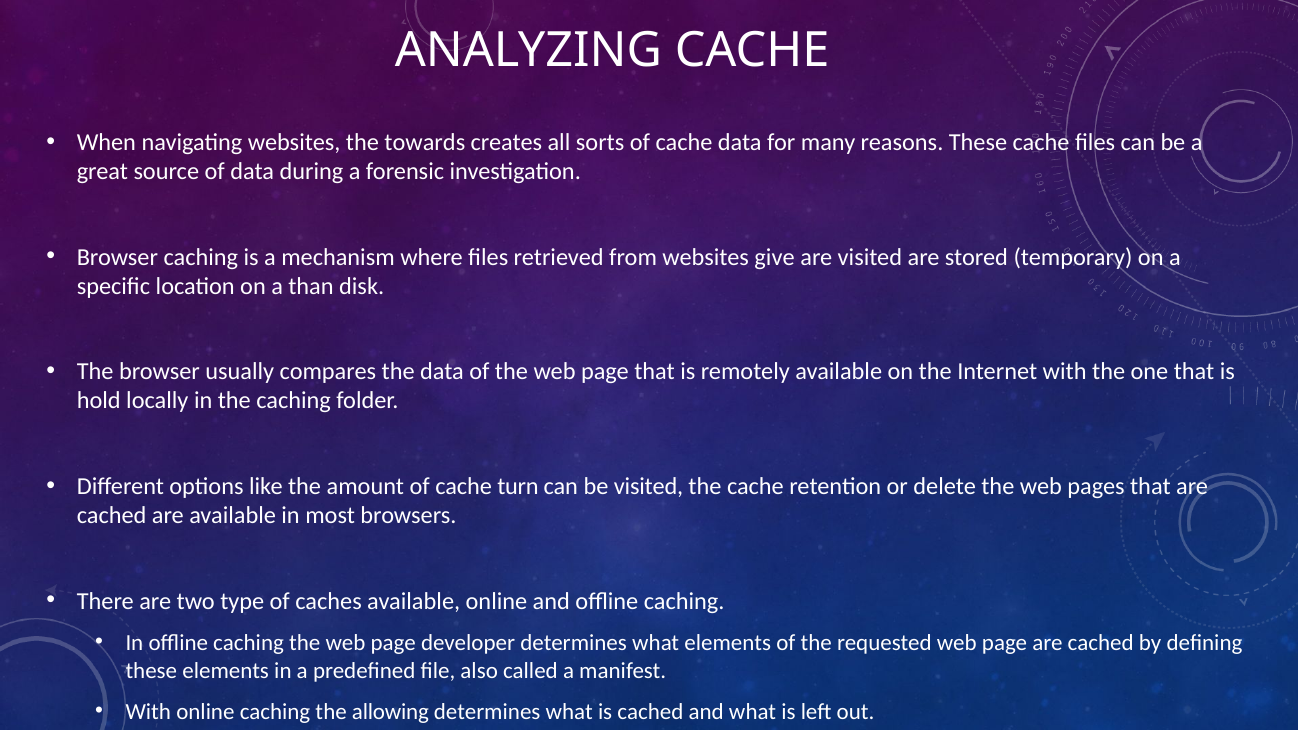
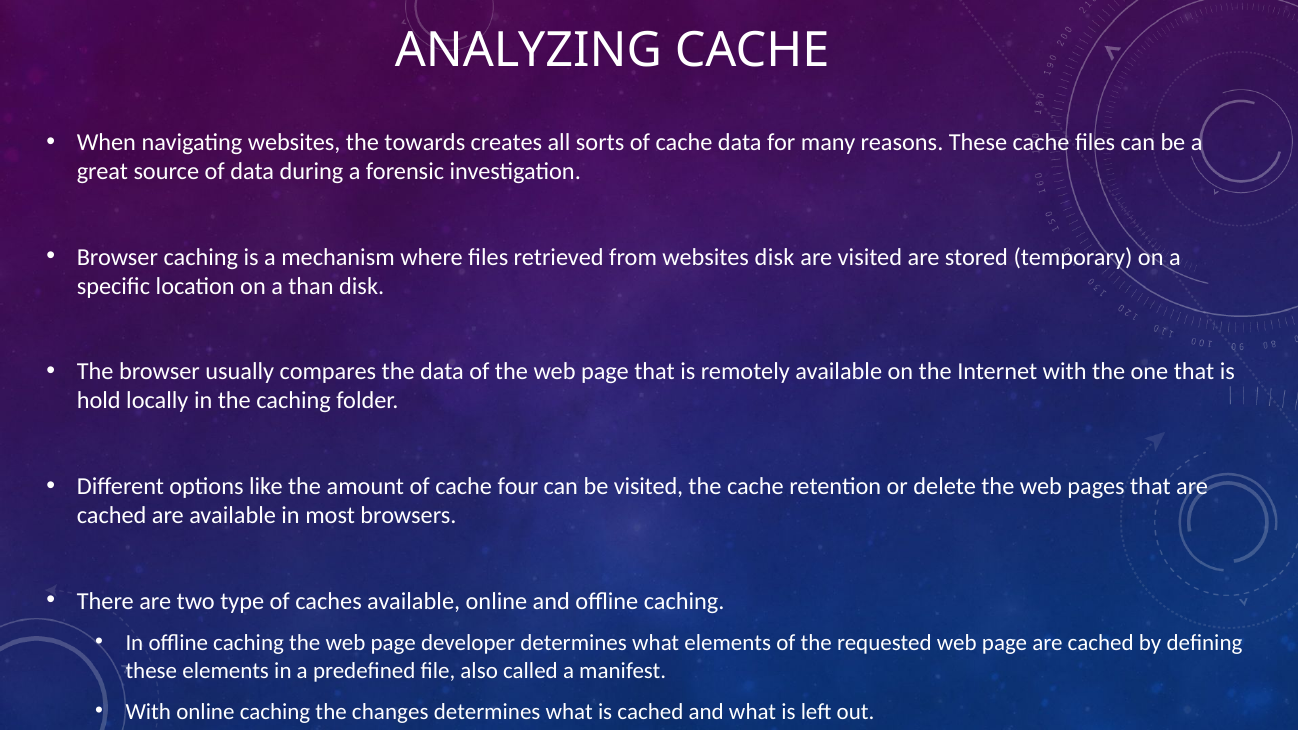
websites give: give -> disk (775, 257)
turn: turn -> four (518, 486)
allowing: allowing -> changes (390, 712)
